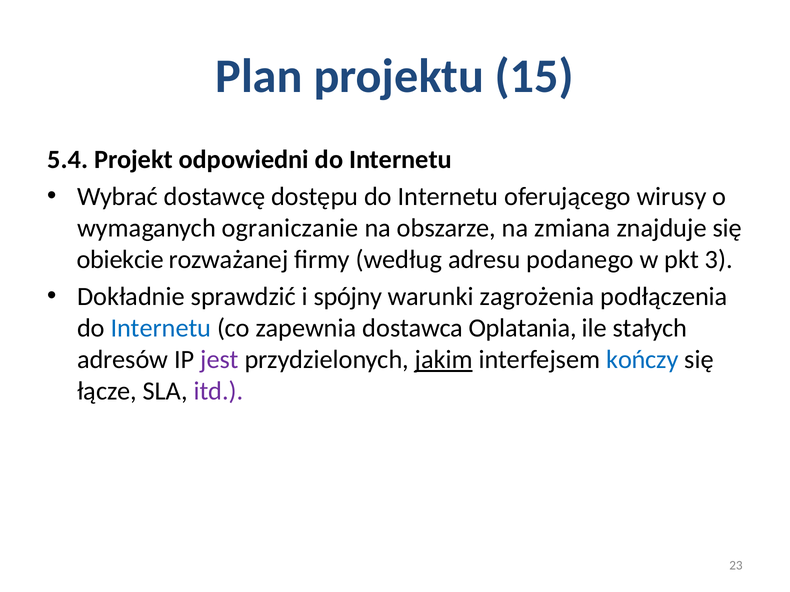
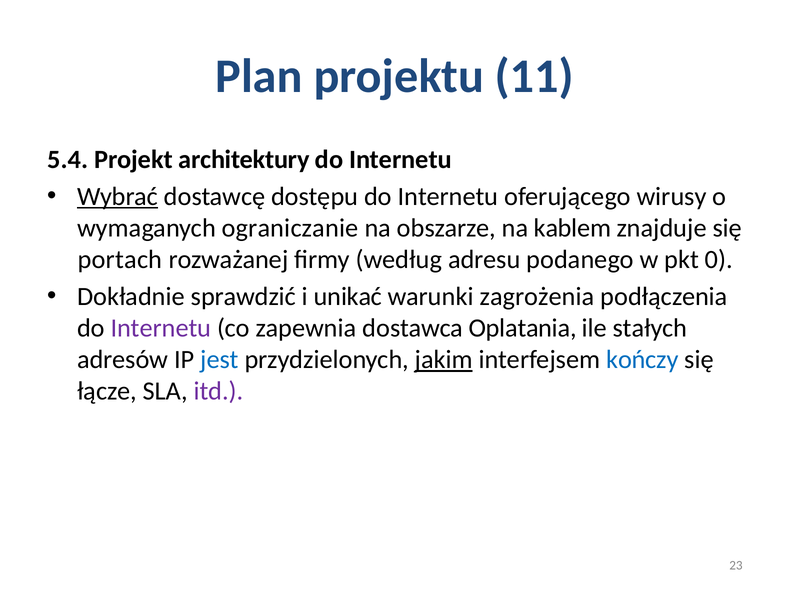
15: 15 -> 11 (534, 76)
odpowiedni: odpowiedni -> architektury (244, 160)
Wybrać underline: none -> present (118, 197)
zmiana: zmiana -> kablem (572, 228)
obiekcie: obiekcie -> portach (120, 260)
3: 3 -> 0 (719, 260)
spójny: spójny -> unikać (348, 297)
Internetu colour: blue -> purple (161, 328)
jest colour: purple -> blue (219, 360)
